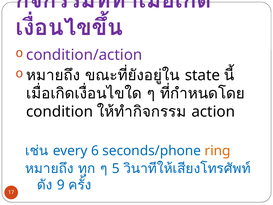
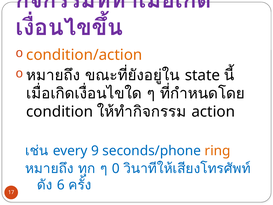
condition/action colour: purple -> orange (84, 55)
6: 6 -> 9 (95, 151)
5: 5 -> 0 (116, 168)
9: 9 -> 6 (61, 185)
